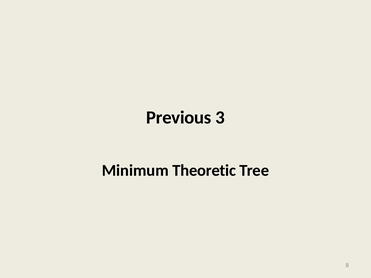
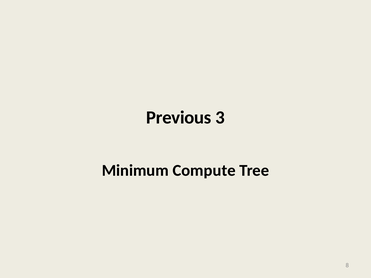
Theoretic: Theoretic -> Compute (204, 171)
